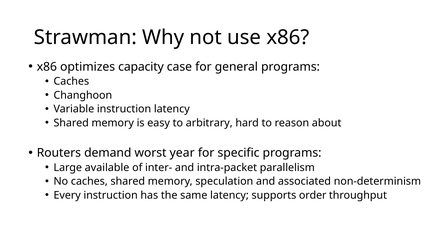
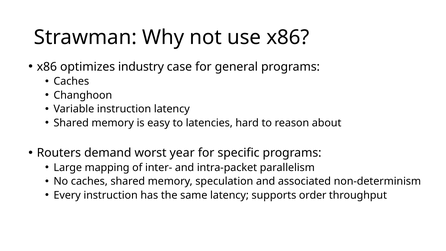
capacity: capacity -> industry (141, 67)
arbitrary: arbitrary -> latencies (209, 123)
available: available -> mapping (107, 167)
